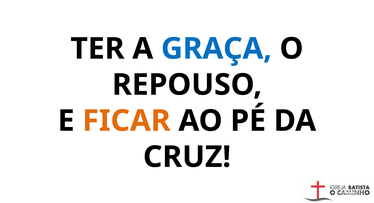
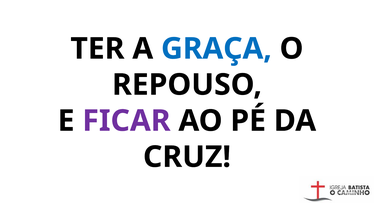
FICAR colour: orange -> purple (126, 121)
